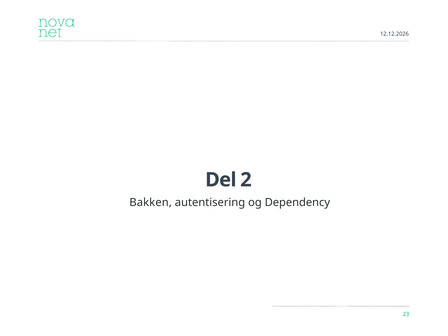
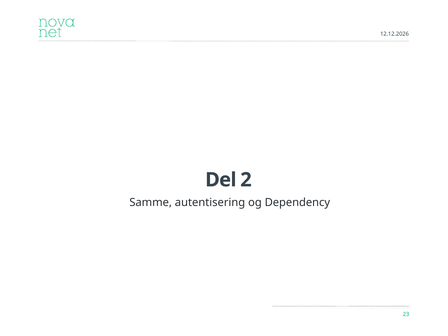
Bakken: Bakken -> Samme (151, 202)
